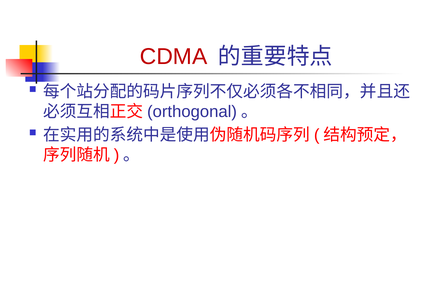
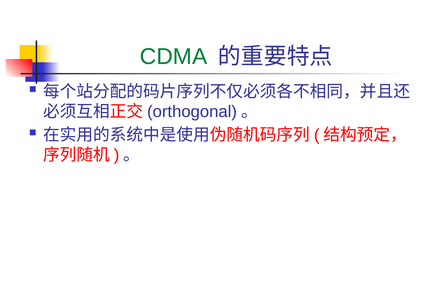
CDMA colour: red -> green (174, 57)
